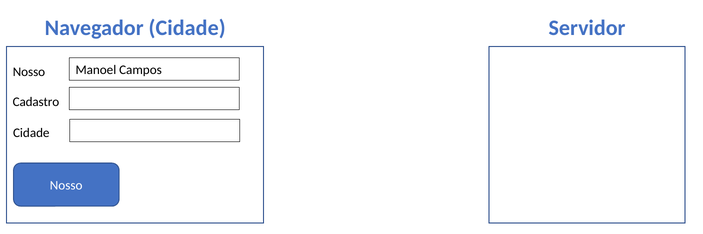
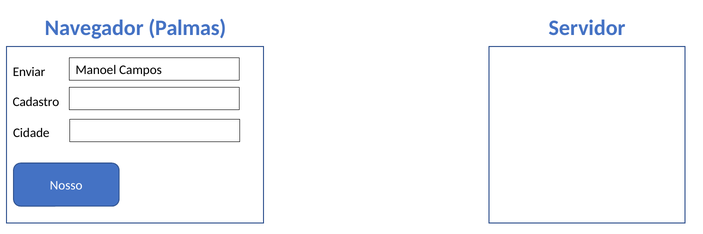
Navegador Cidade: Cidade -> Palmas (187, 28)
Nosso: Nosso -> Enviar (29, 72)
